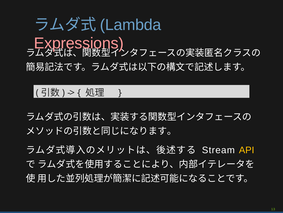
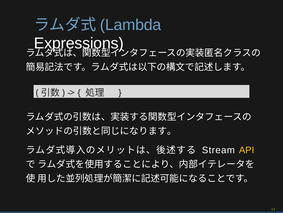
Expressions colour: pink -> white (79, 43)
